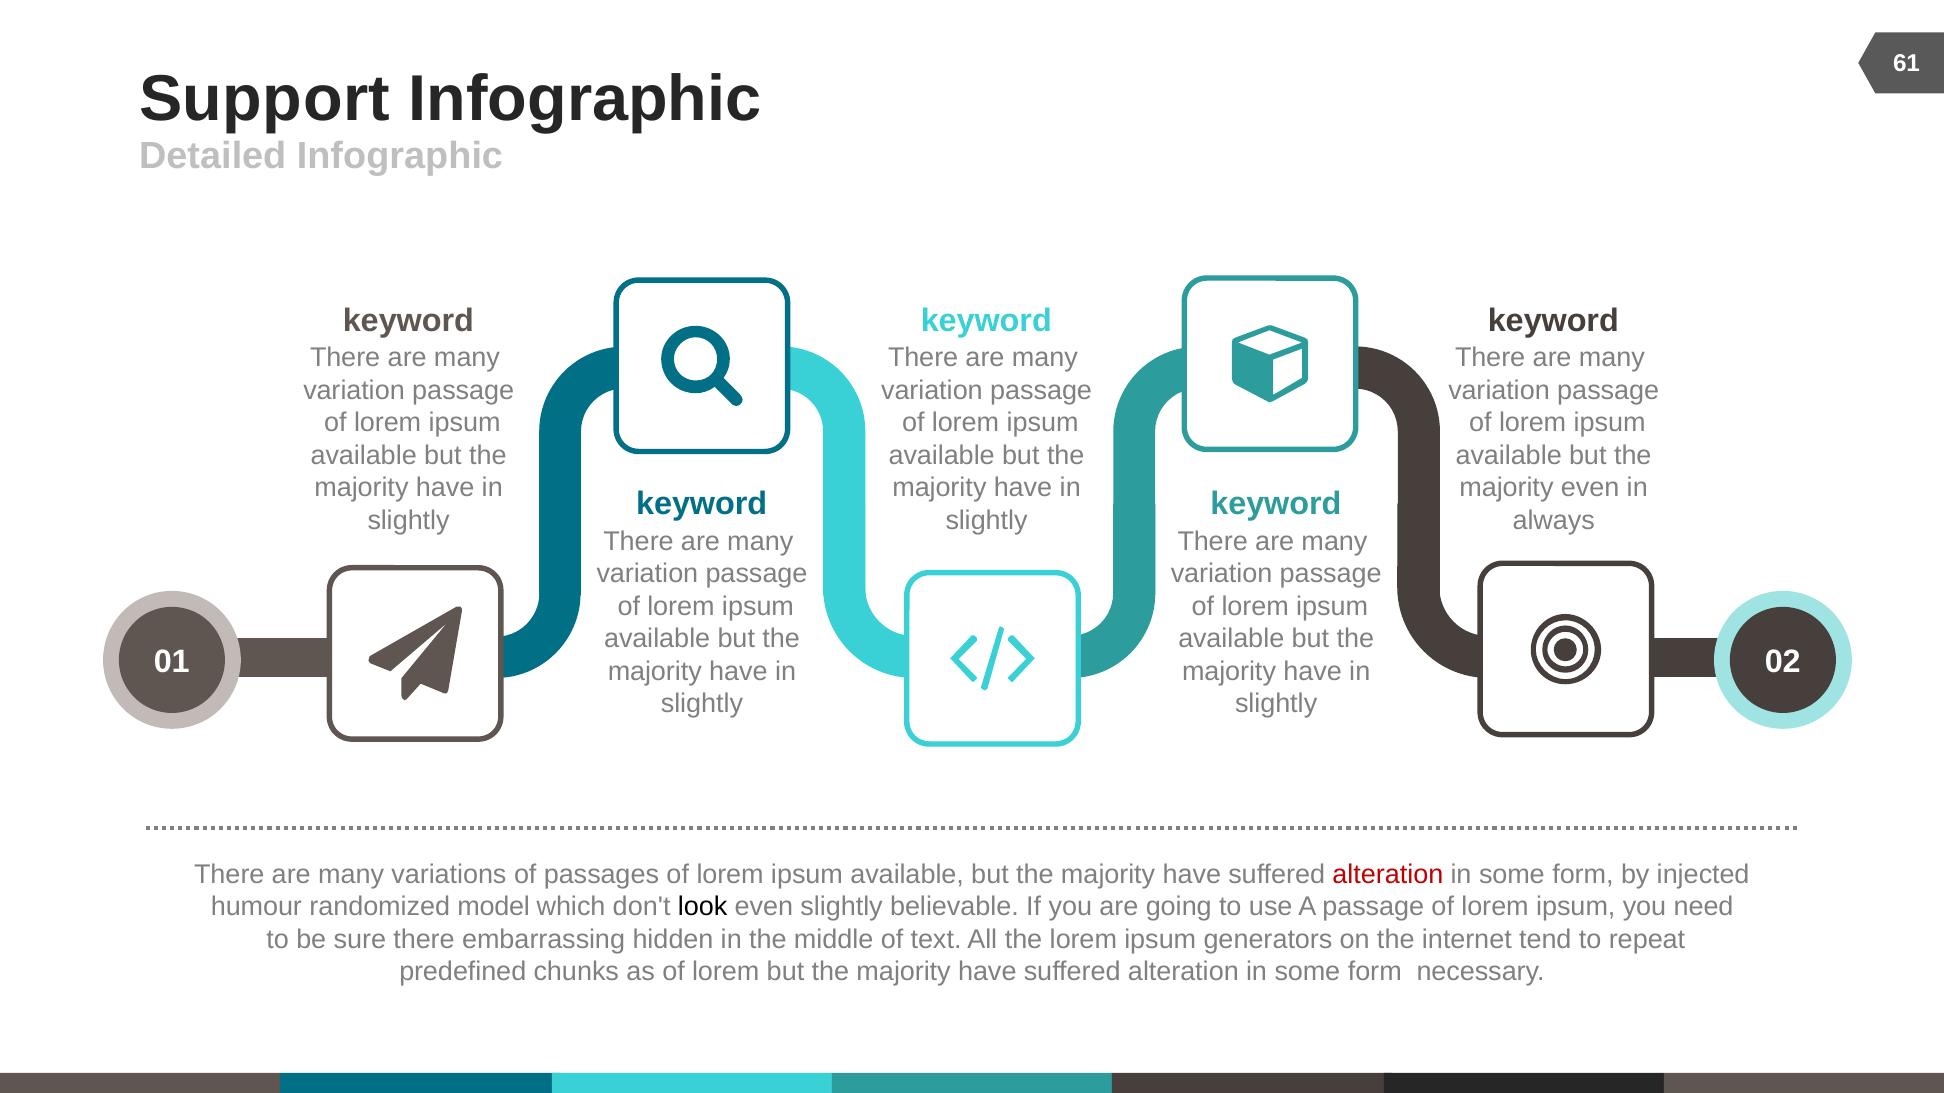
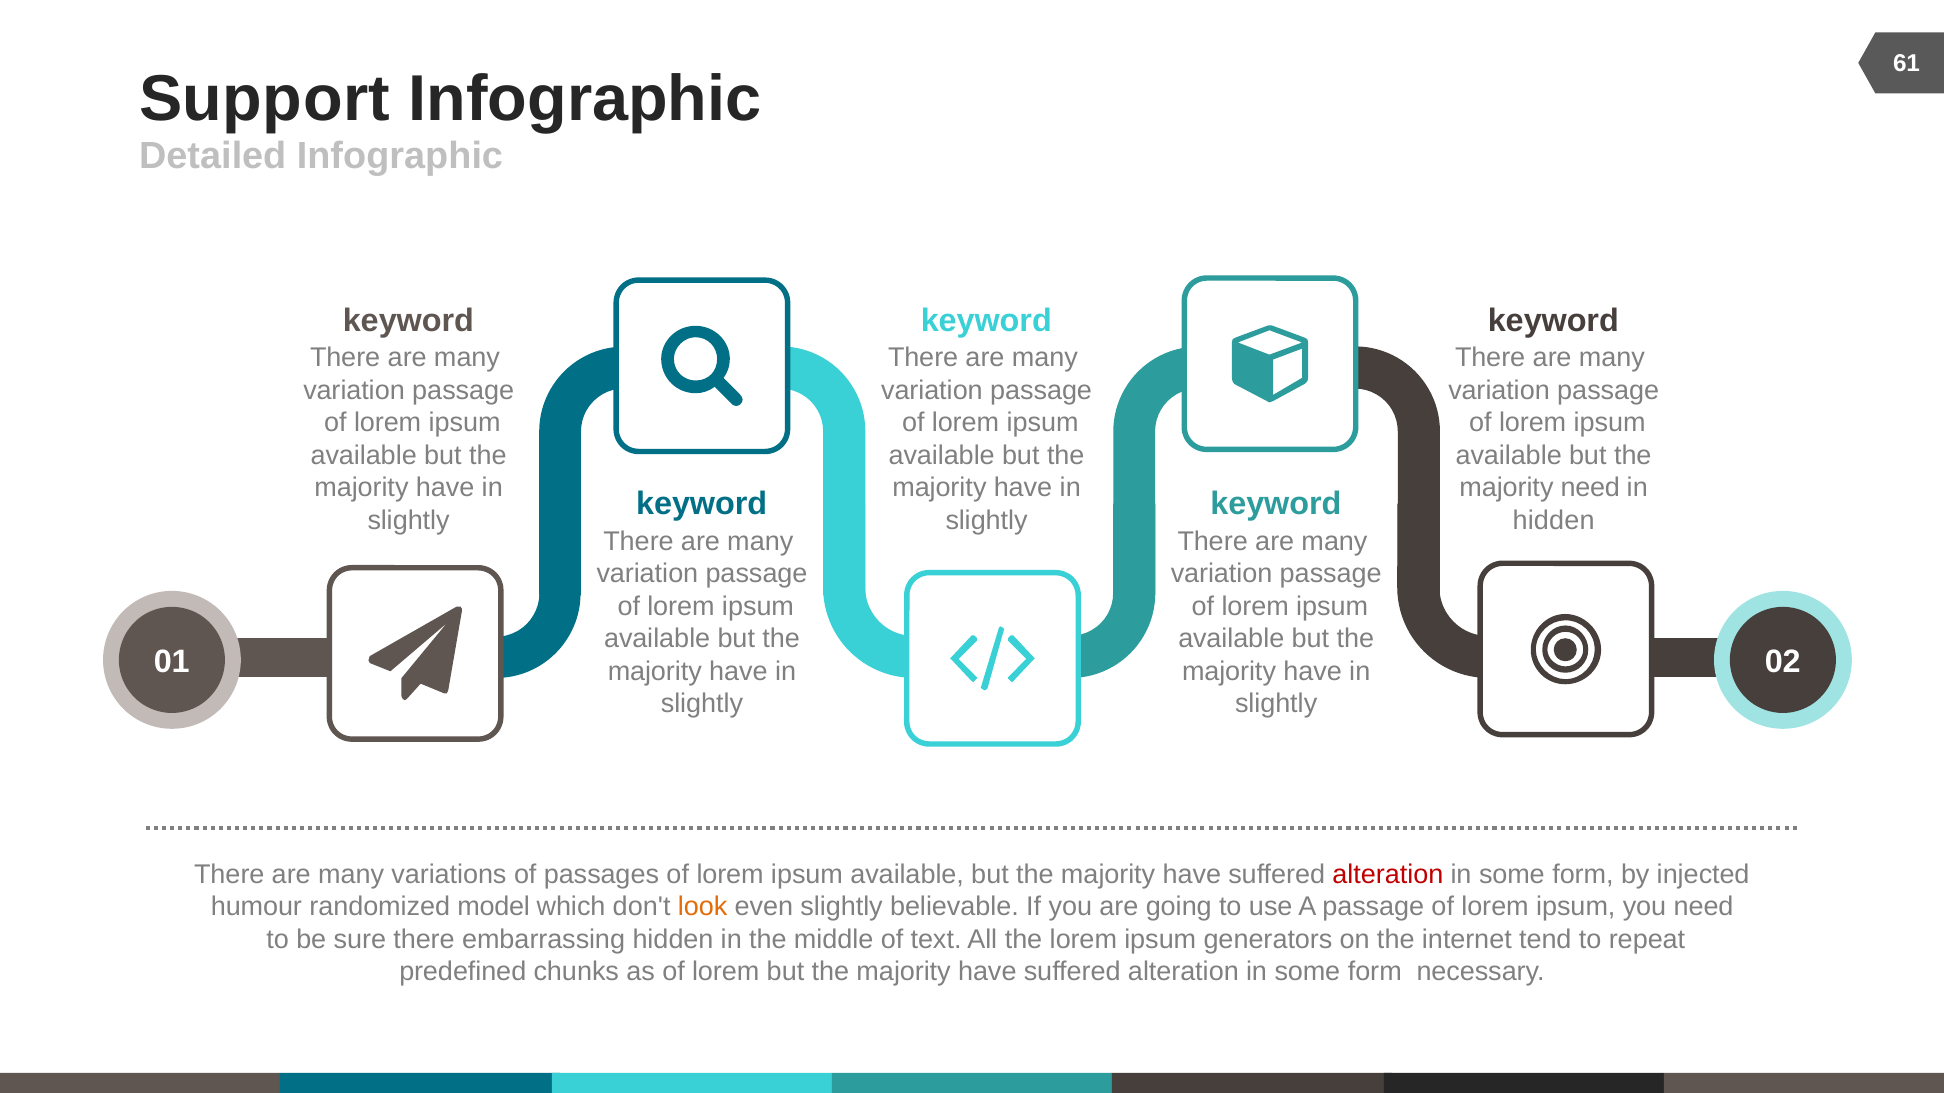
majority even: even -> need (1590, 488)
always: always -> hidden (1554, 520)
look colour: black -> orange (703, 907)
